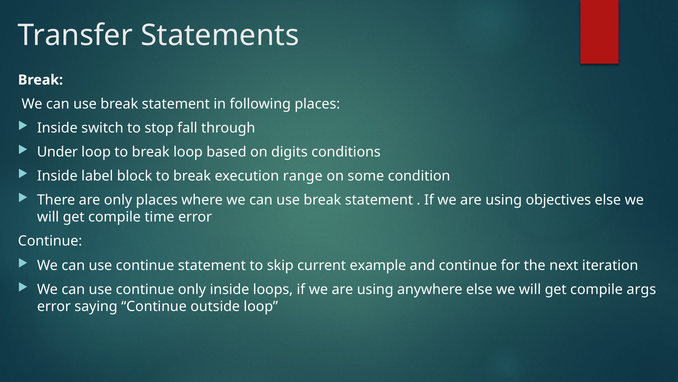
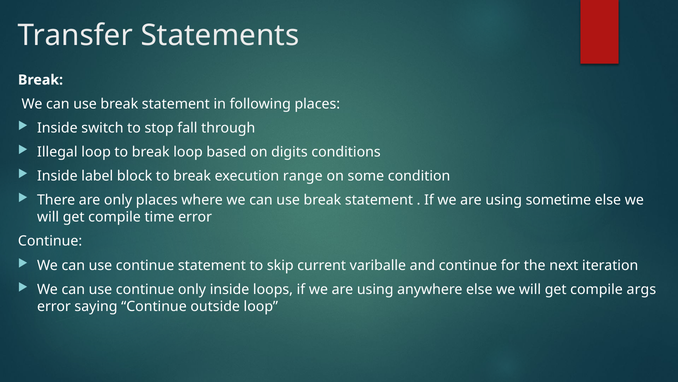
Under: Under -> Illegal (57, 152)
objectives: objectives -> sometime (558, 200)
example: example -> variballe (378, 265)
